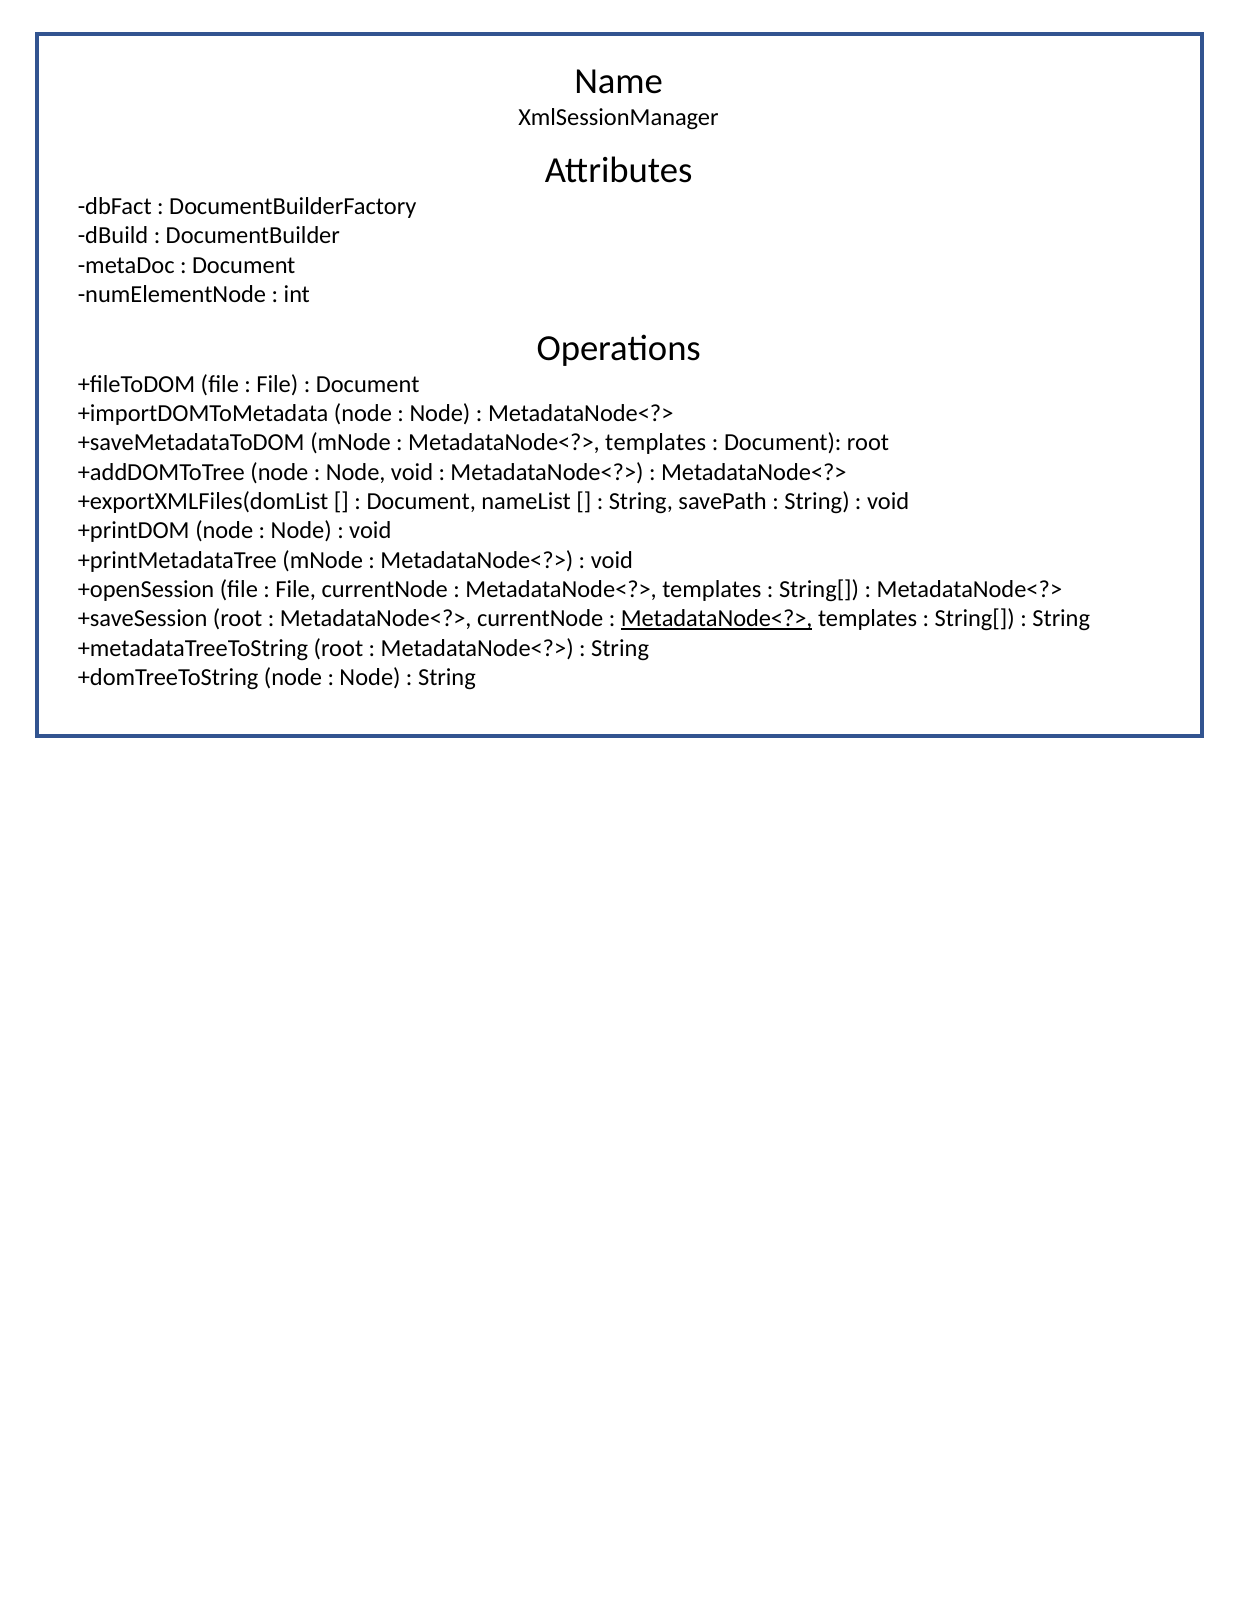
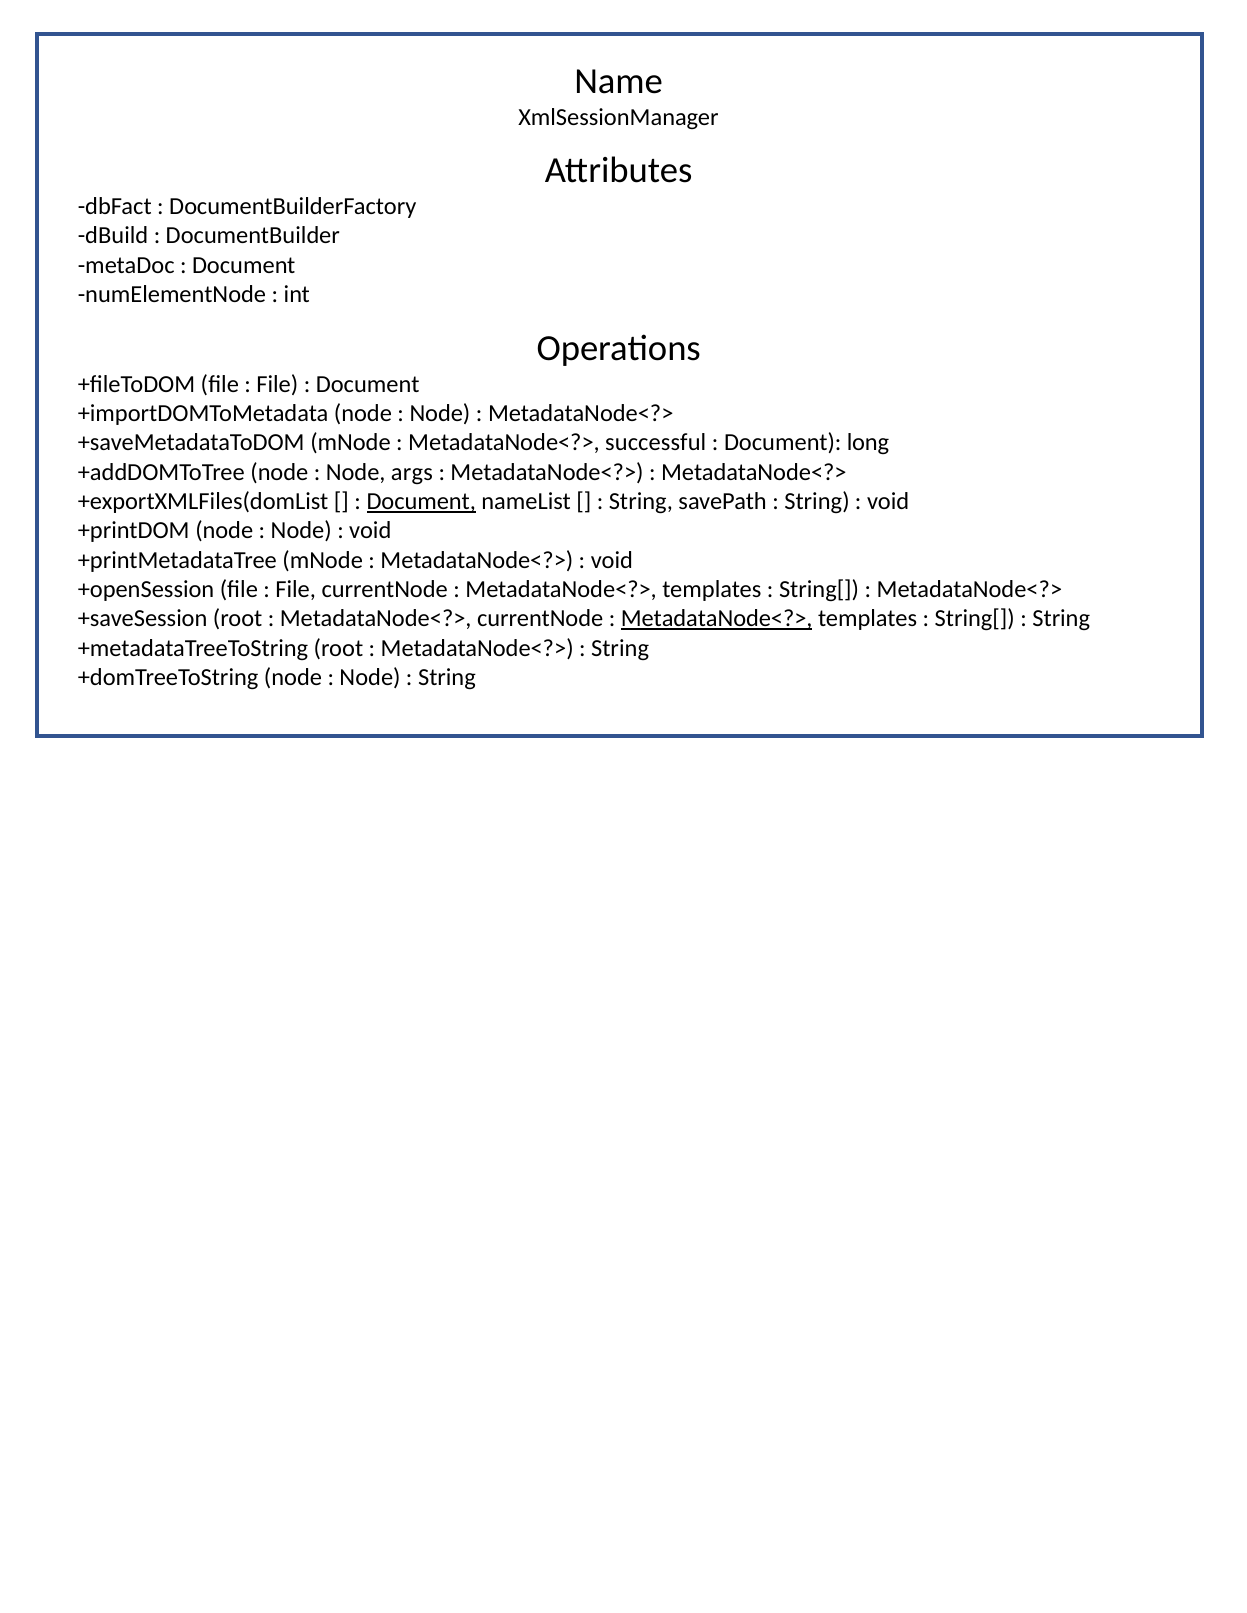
templates: templates -> successful (656, 443)
Document root: root -> long (868, 443)
Node void: void -> args (412, 472)
Document underline: none -> present (421, 502)
